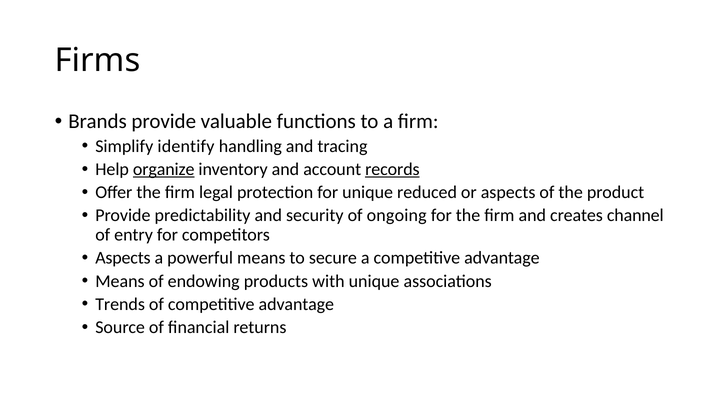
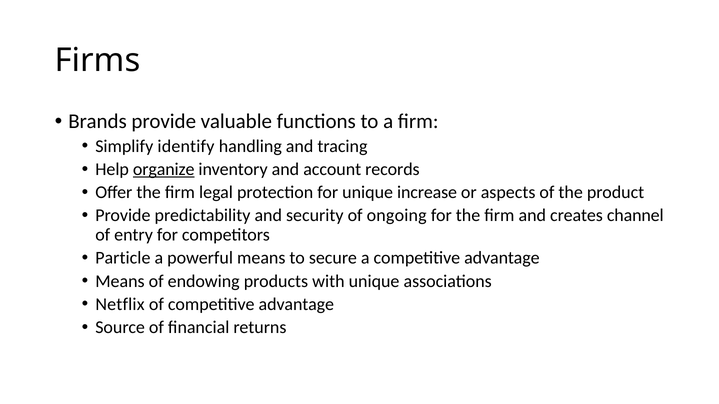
records underline: present -> none (392, 169)
reduced: reduced -> increase (427, 193)
Aspects: Aspects -> Particle (123, 258)
Trends: Trends -> Netflix (120, 305)
